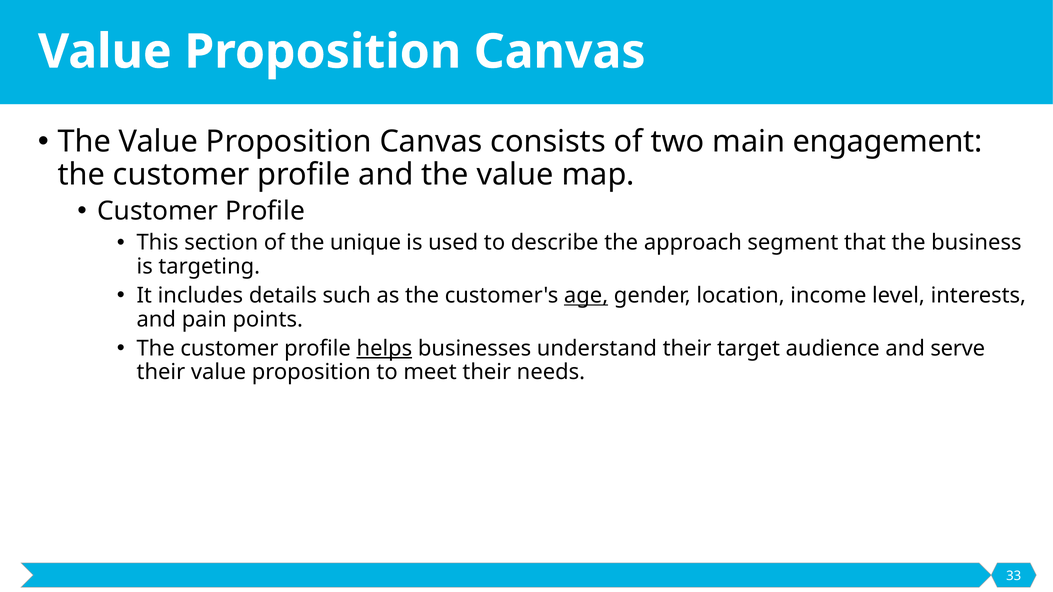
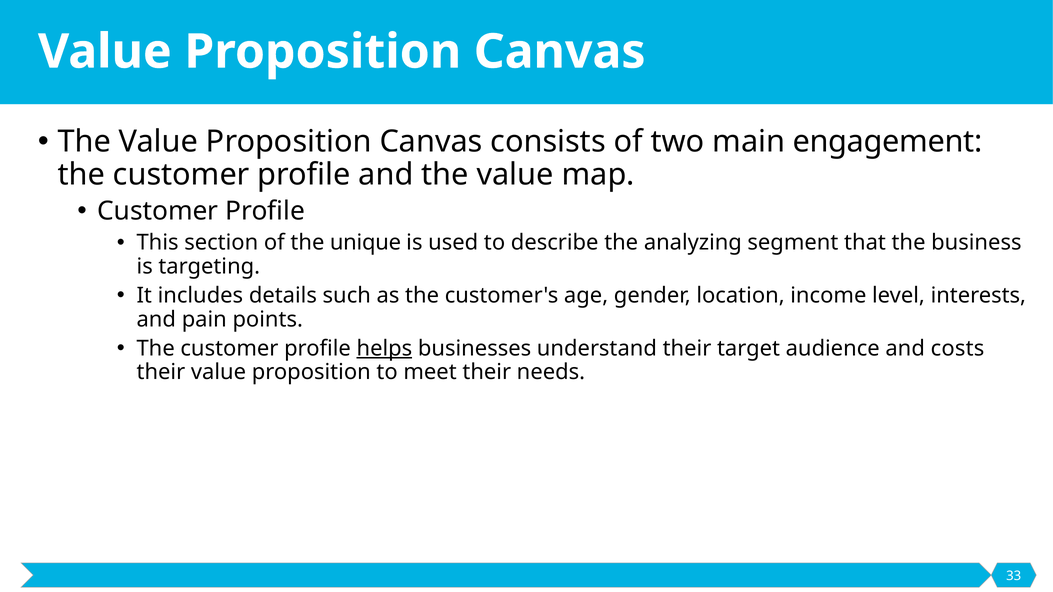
approach: approach -> analyzing (693, 243)
age underline: present -> none (586, 296)
serve: serve -> costs (957, 349)
